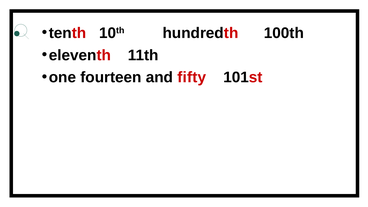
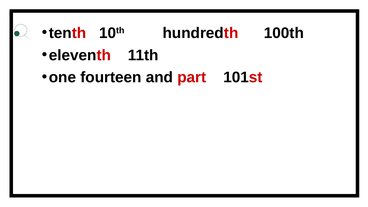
fifty: fifty -> part (192, 77)
